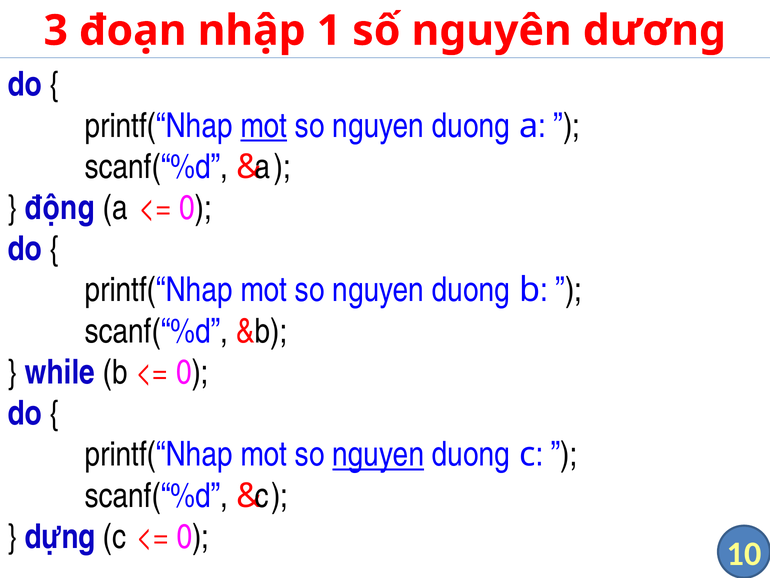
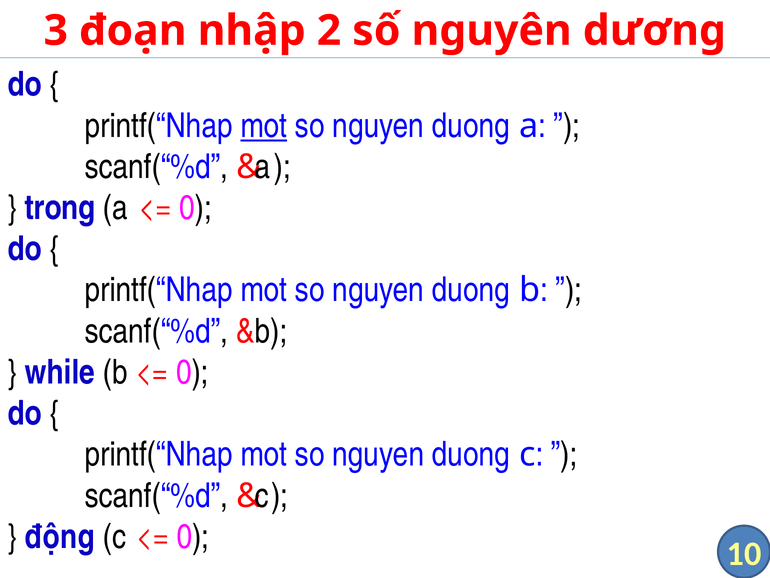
1: 1 -> 2 (329, 31)
động: động -> trong (60, 208)
nguyen underline: present -> none (378, 454)
dựng: dựng -> động (60, 536)
